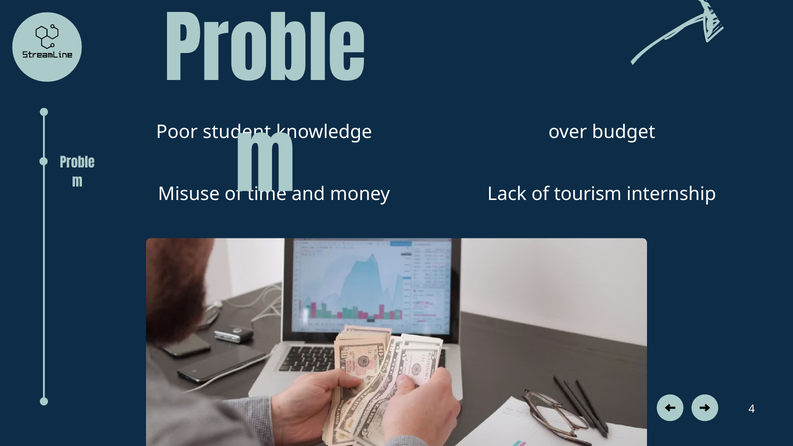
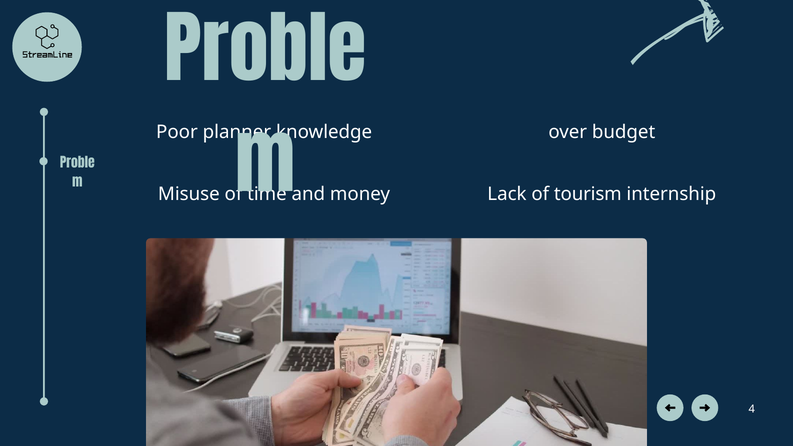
student: student -> planner (237, 132)
